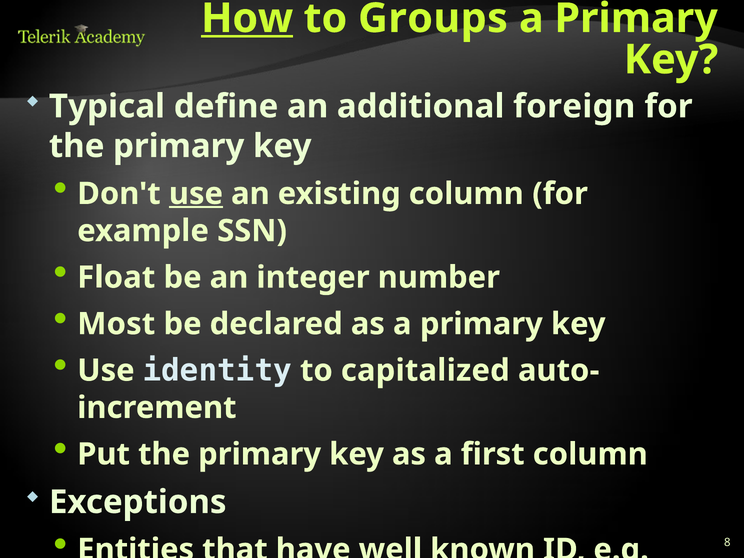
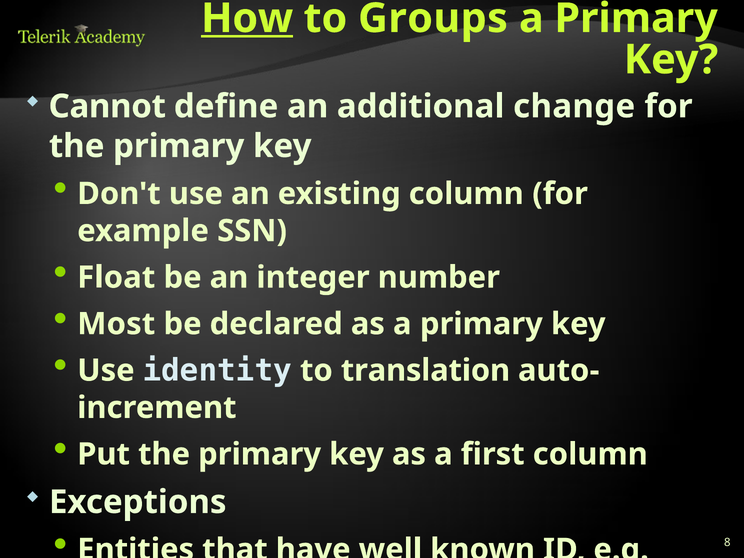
Typical: Typical -> Cannot (107, 106)
foreign: foreign -> change (574, 106)
use underline: present -> none (196, 194)
capitalized: capitalized -> translation (425, 370)
